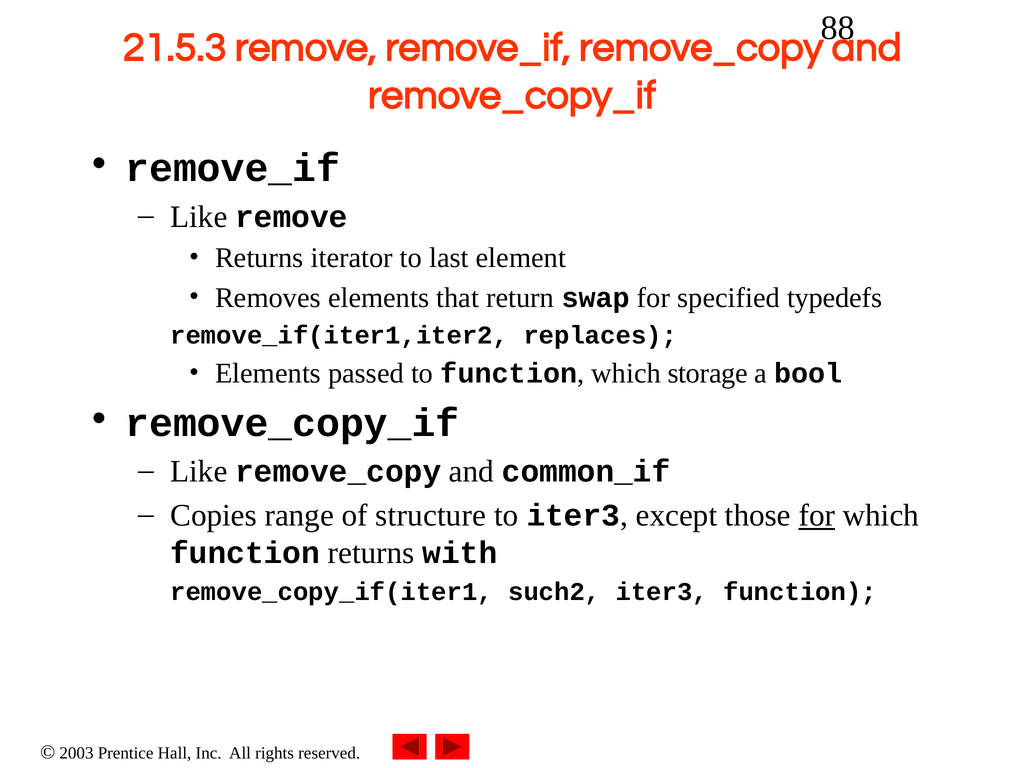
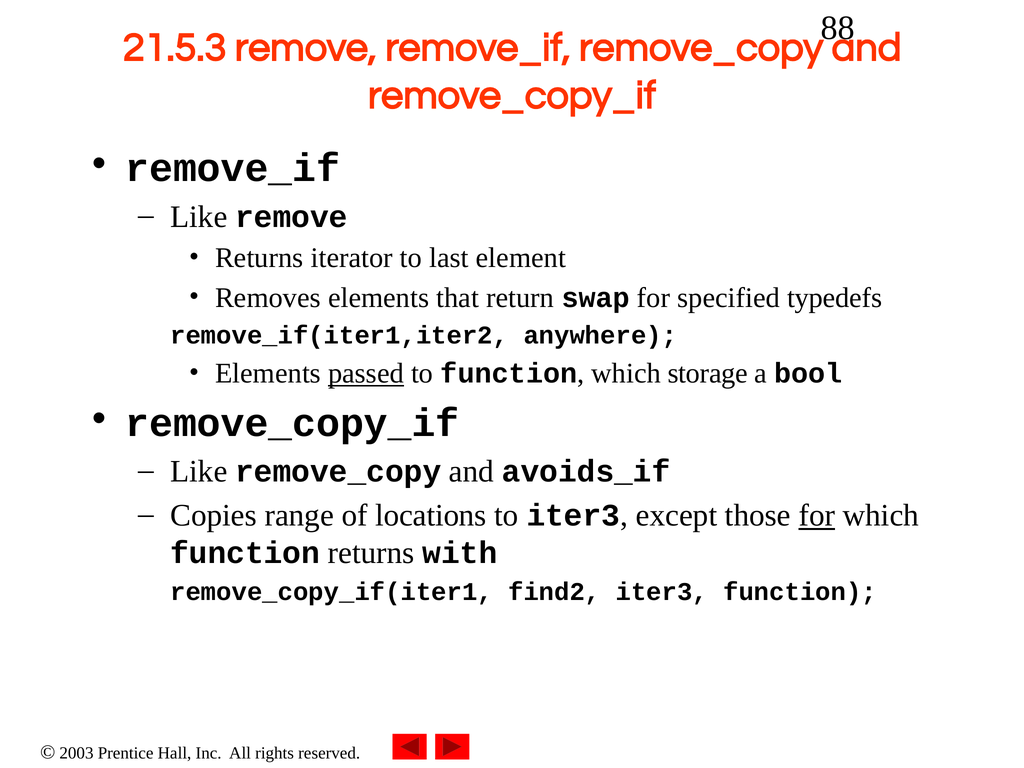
replaces: replaces -> anywhere (600, 335)
passed underline: none -> present (366, 374)
common_if: common_if -> avoids_if (586, 472)
structure: structure -> locations (431, 515)
such2: such2 -> find2 (554, 592)
